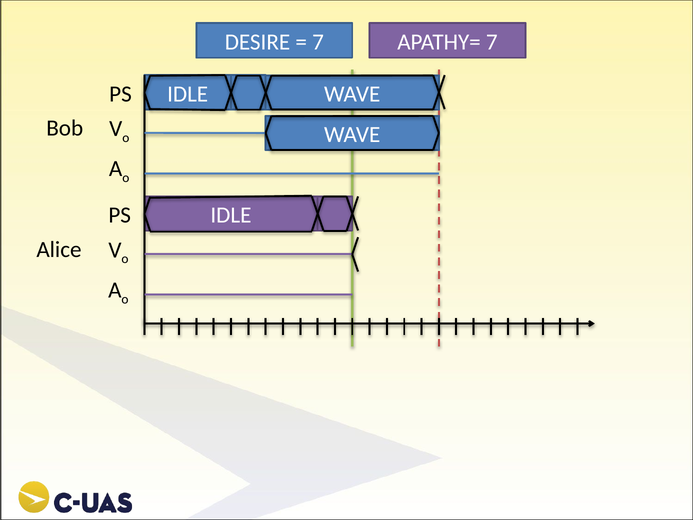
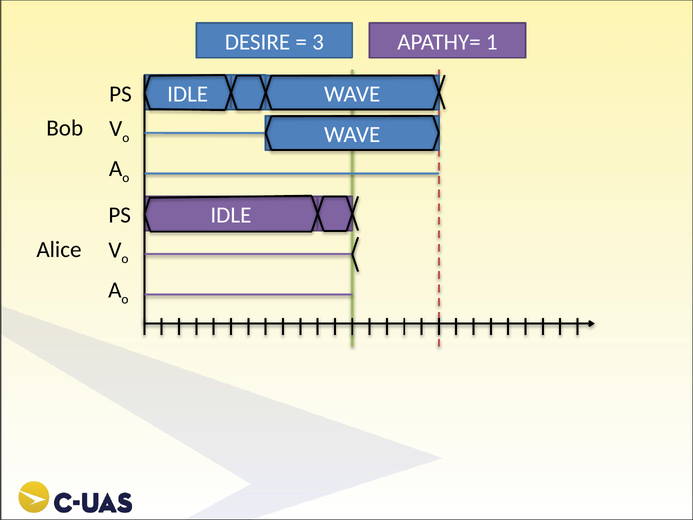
7: 7 -> 3 (318, 42)
APATHY= 7: 7 -> 1 (492, 42)
